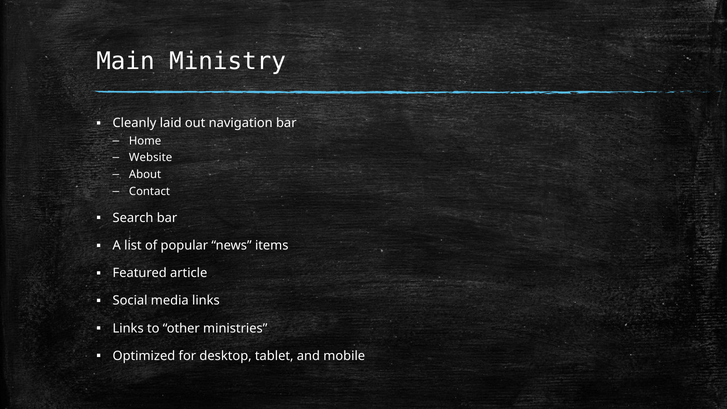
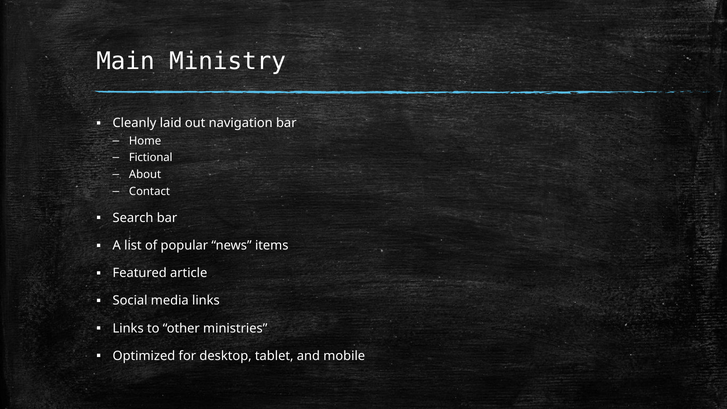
Website: Website -> Fictional (151, 158)
